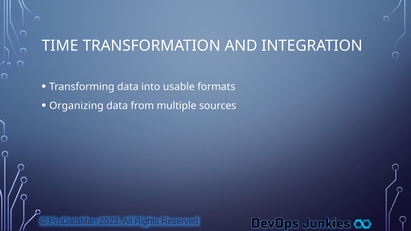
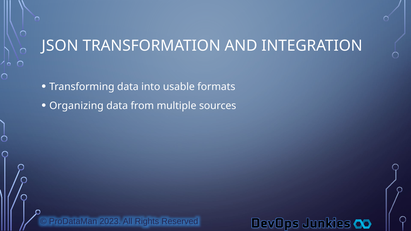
TIME: TIME -> JSON (60, 46)
